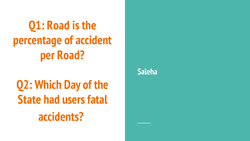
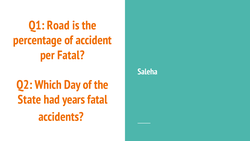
per Road: Road -> Fatal (71, 55)
users: users -> years (74, 99)
